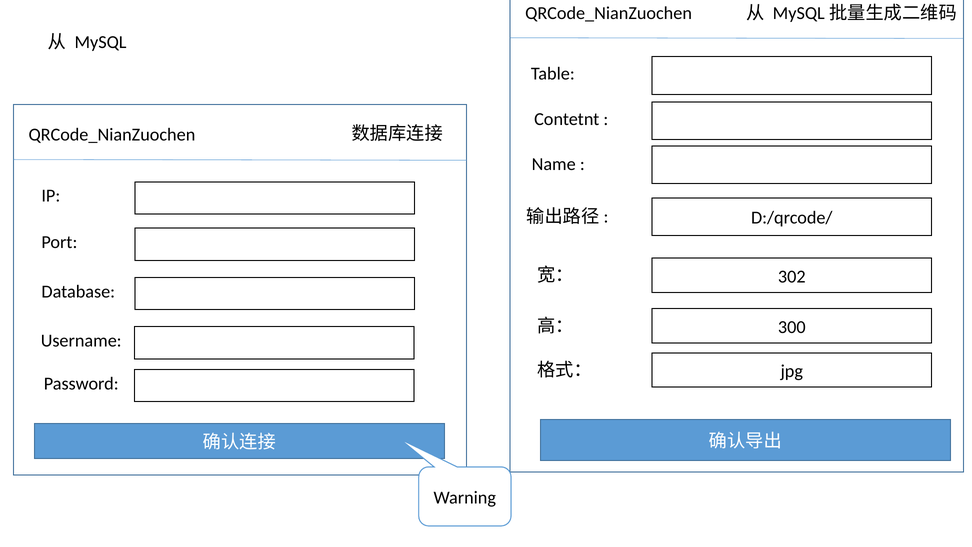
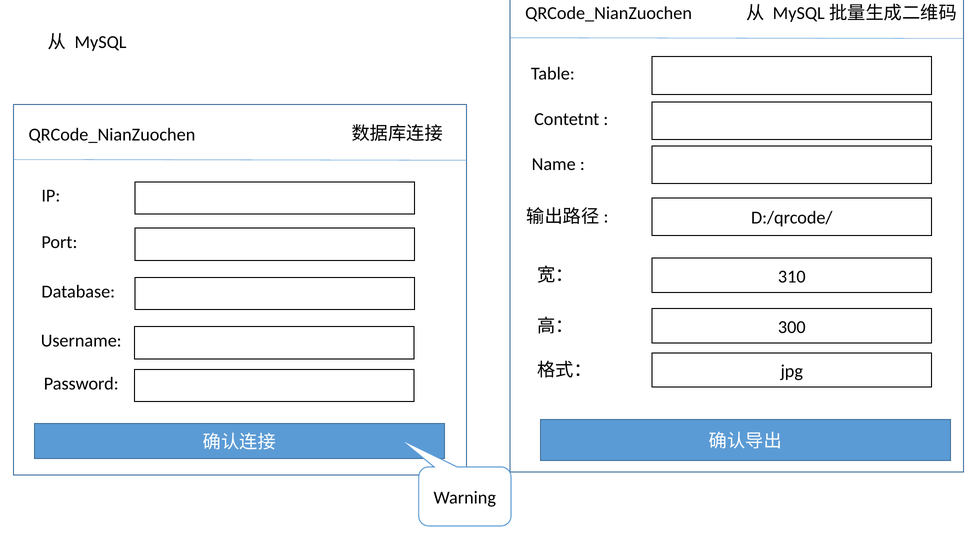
302: 302 -> 310 (792, 276)
